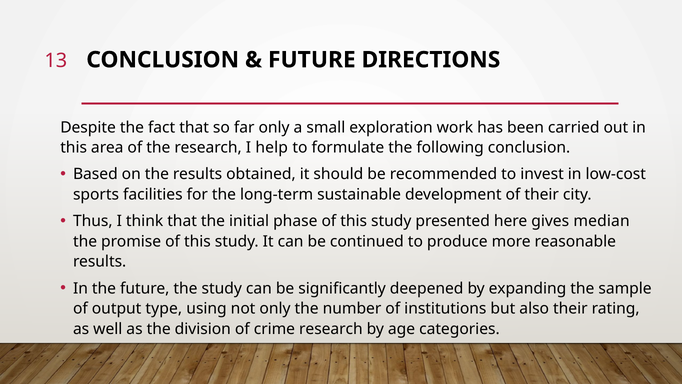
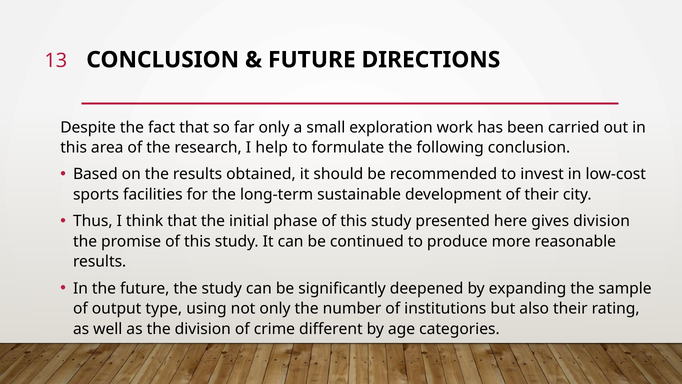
gives median: median -> division (602, 221)
crime research: research -> different (331, 329)
